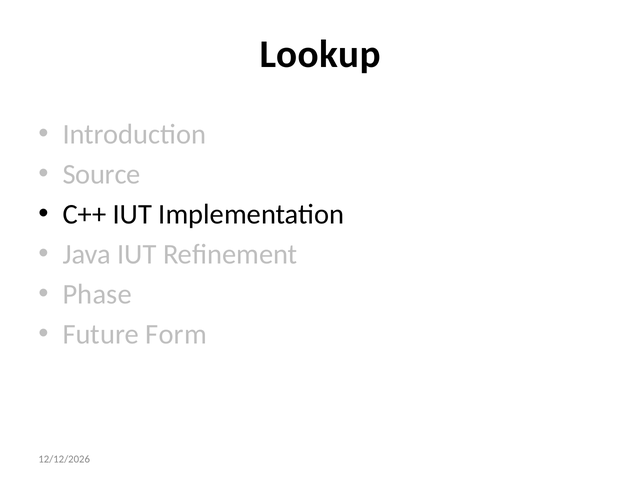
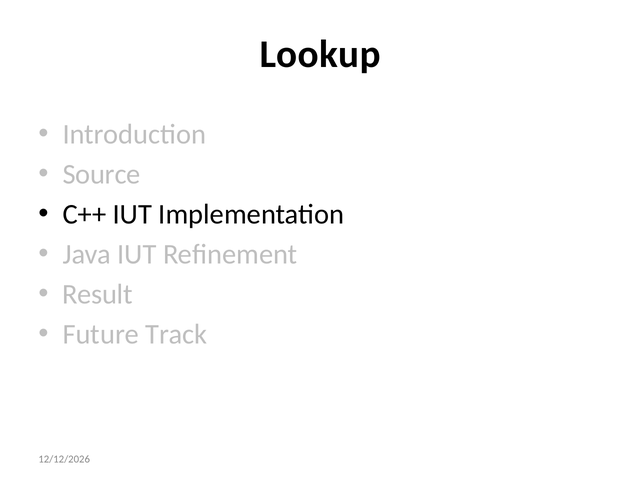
Phase: Phase -> Result (97, 294)
Form: Form -> Track (176, 334)
